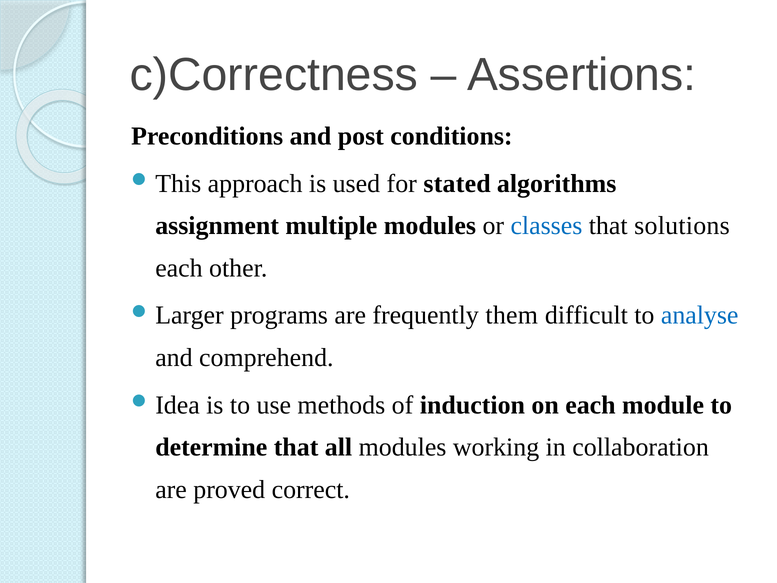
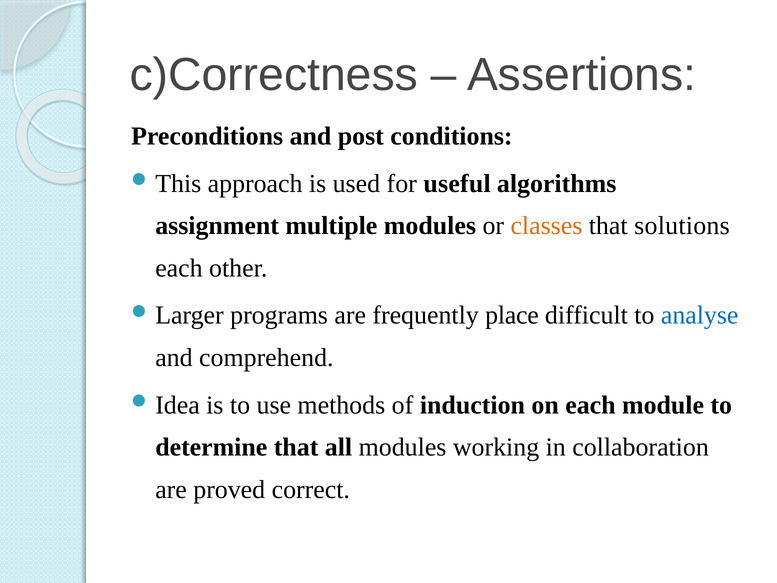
stated: stated -> useful (457, 183)
classes colour: blue -> orange (546, 226)
them: them -> place (512, 315)
